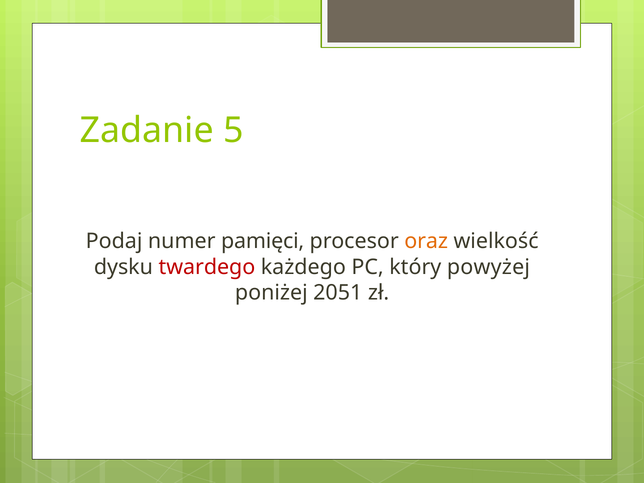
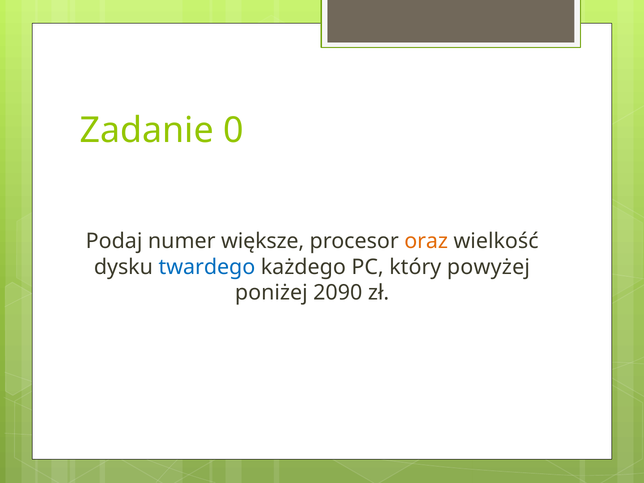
5: 5 -> 0 (233, 131)
pamięci: pamięci -> większe (263, 241)
twardego colour: red -> blue (207, 267)
2051: 2051 -> 2090 (338, 293)
